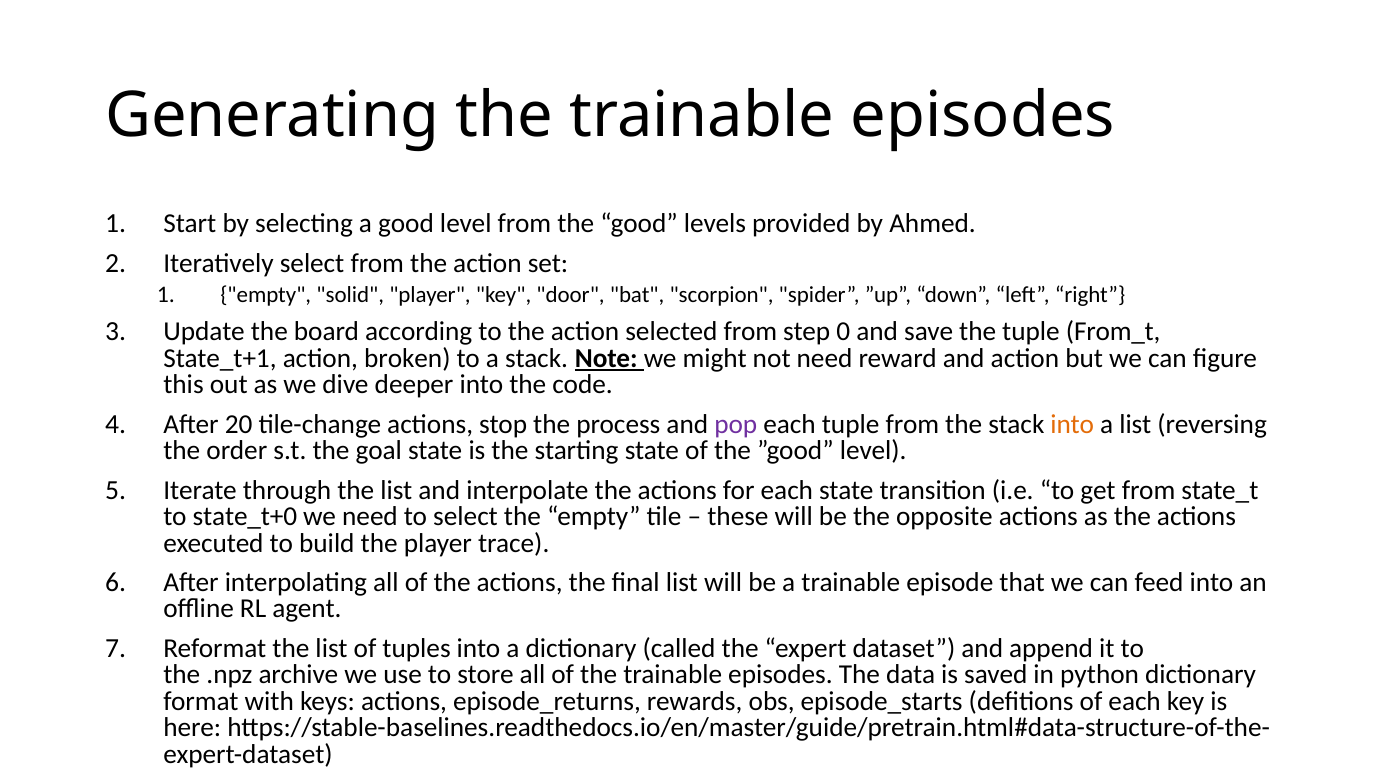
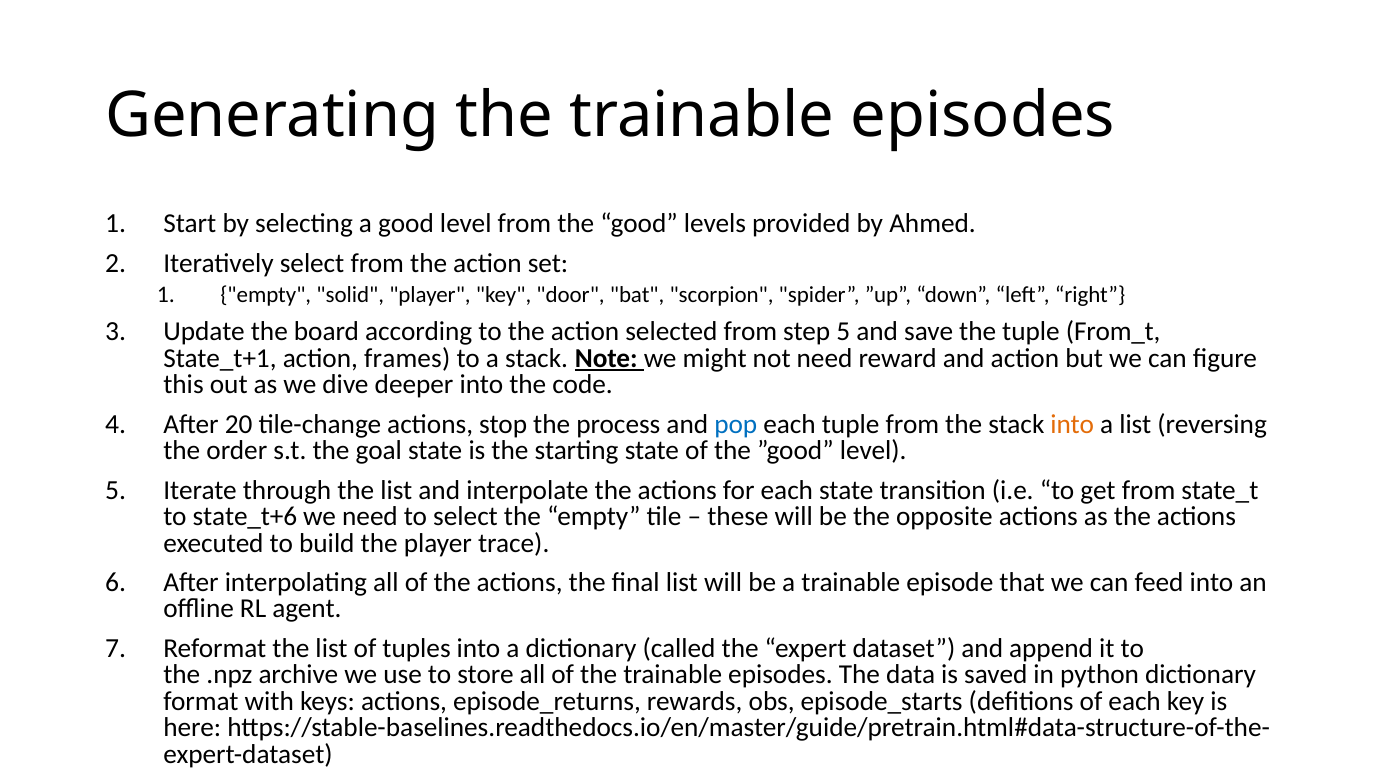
step 0: 0 -> 5 (843, 332)
broken: broken -> frames (407, 358)
pop colour: purple -> blue (736, 424)
state_t+0: state_t+0 -> state_t+6 (245, 517)
